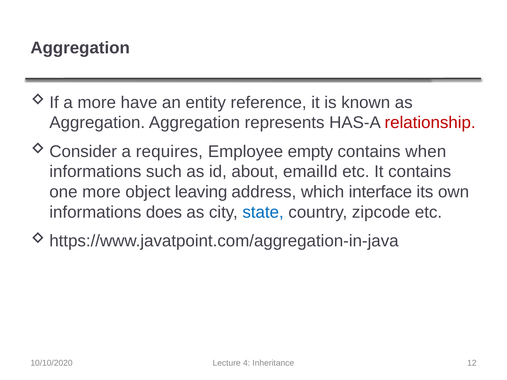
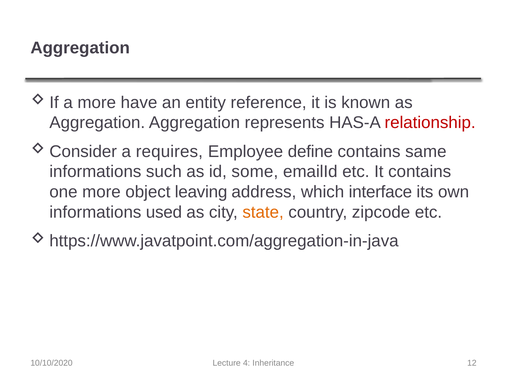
empty: empty -> define (310, 152)
when: when -> same (426, 152)
about: about -> some (255, 172)
does: does -> used (164, 212)
state colour: blue -> orange (263, 212)
